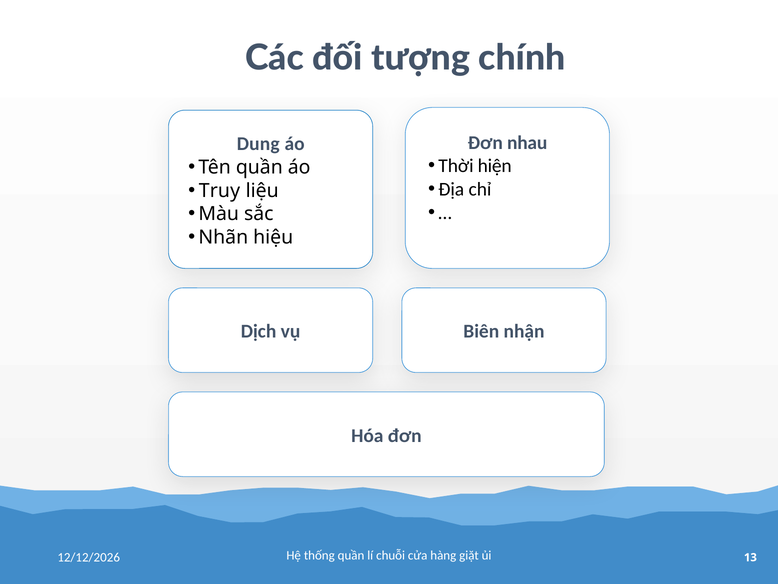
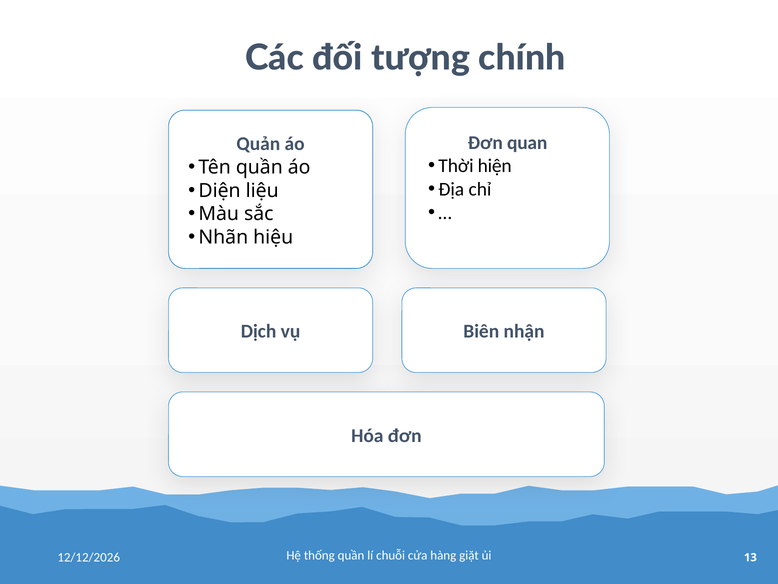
nhau: nhau -> quan (527, 142)
Dung: Dung -> Quản (258, 144)
Truy: Truy -> Diện (220, 190)
